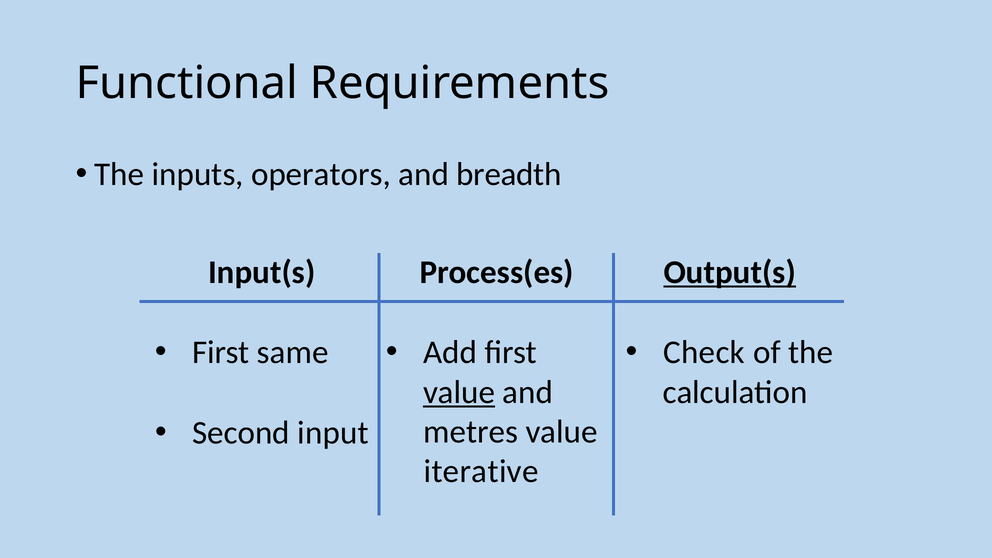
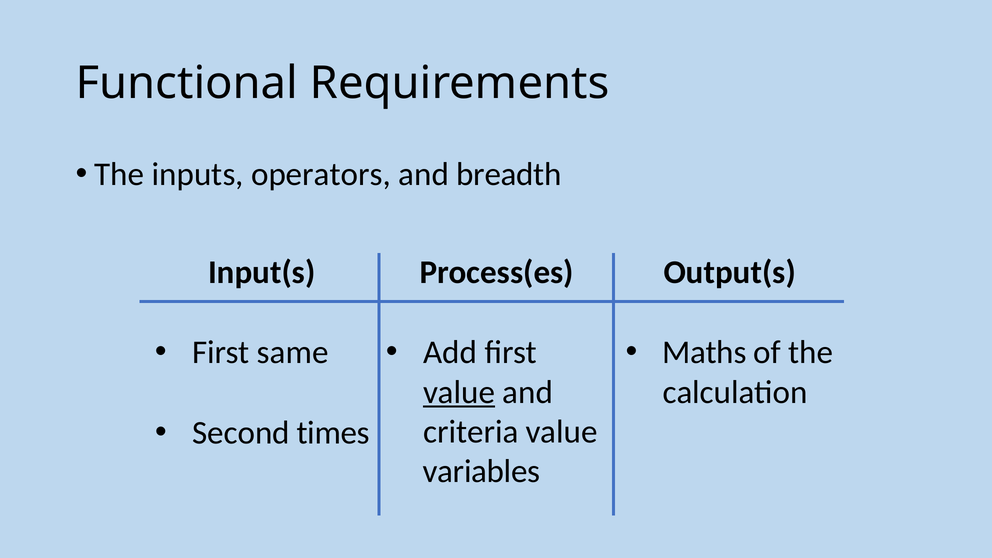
Output(s underline: present -> none (730, 272)
Check: Check -> Maths (704, 352)
input: input -> times (333, 433)
metres: metres -> criteria (471, 432)
iterative: iterative -> variables (481, 472)
